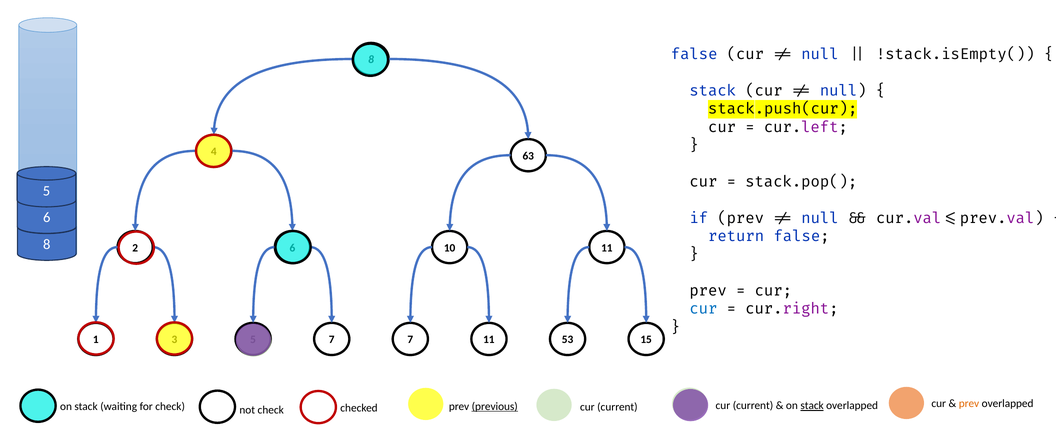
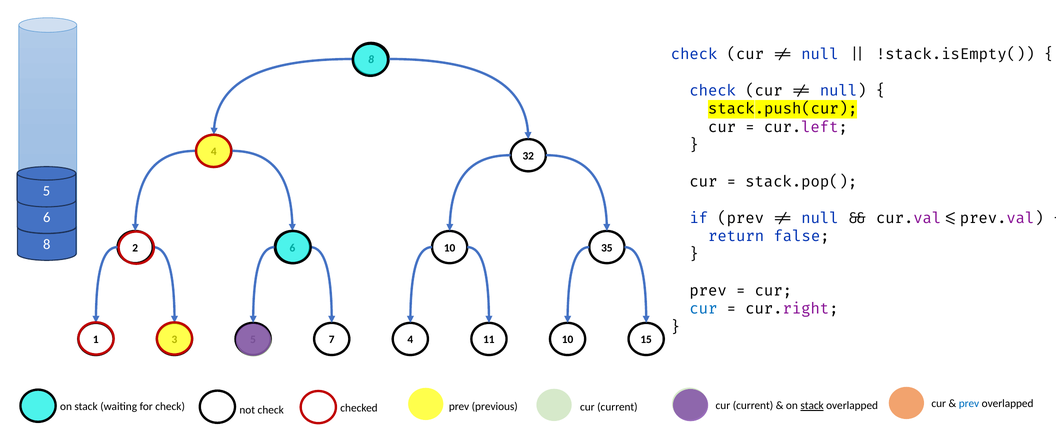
false: false -> check (694, 54)
stack: stack -> check (713, 91)
63: 63 -> 32 (528, 156)
11: 11 -> 35 (607, 248)
7 7: 7 -> 4 (410, 340)
53: 53 -> 10 (568, 340)
prev colour: orange -> blue (969, 404)
previous underline: present -> none (495, 407)
